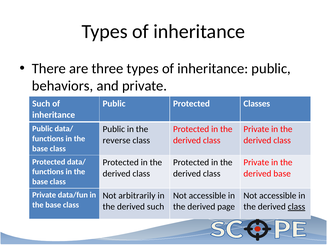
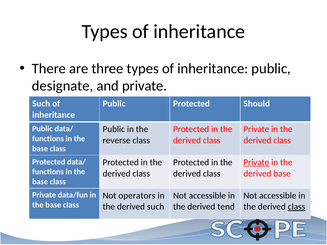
behaviors: behaviors -> designate (63, 86)
Classes: Classes -> Should (257, 104)
Private underline: none -> present (256, 163)
arbitrarily: arbitrarily -> operators (137, 196)
page: page -> tend (226, 207)
